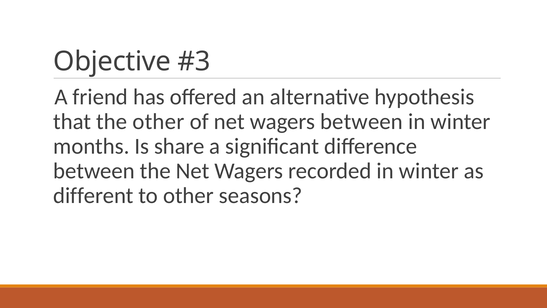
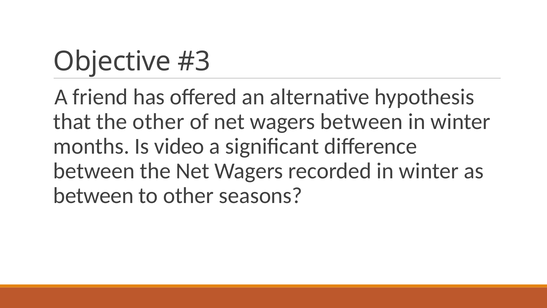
share: share -> video (179, 146)
different: different -> between (93, 195)
